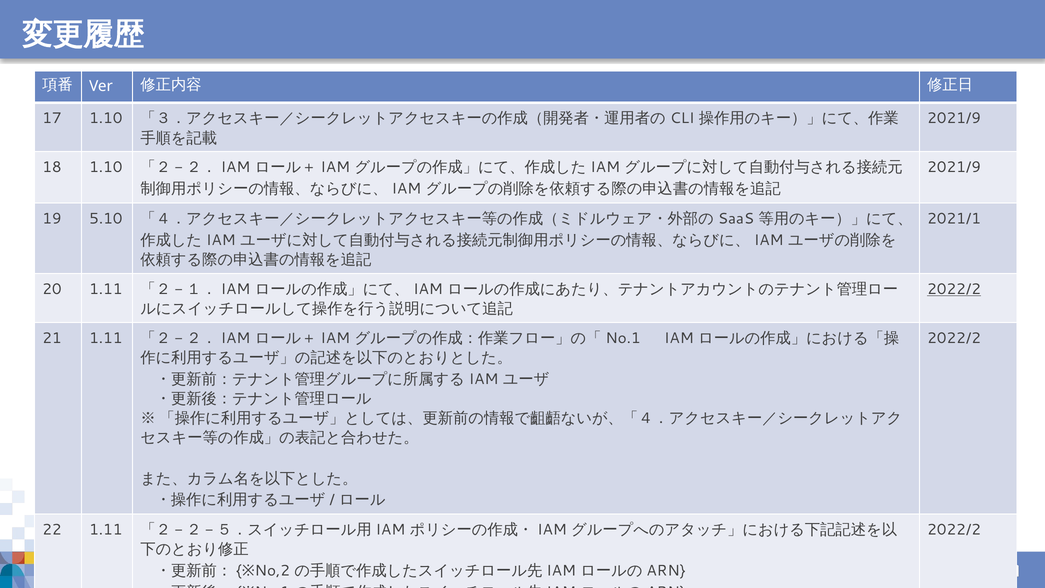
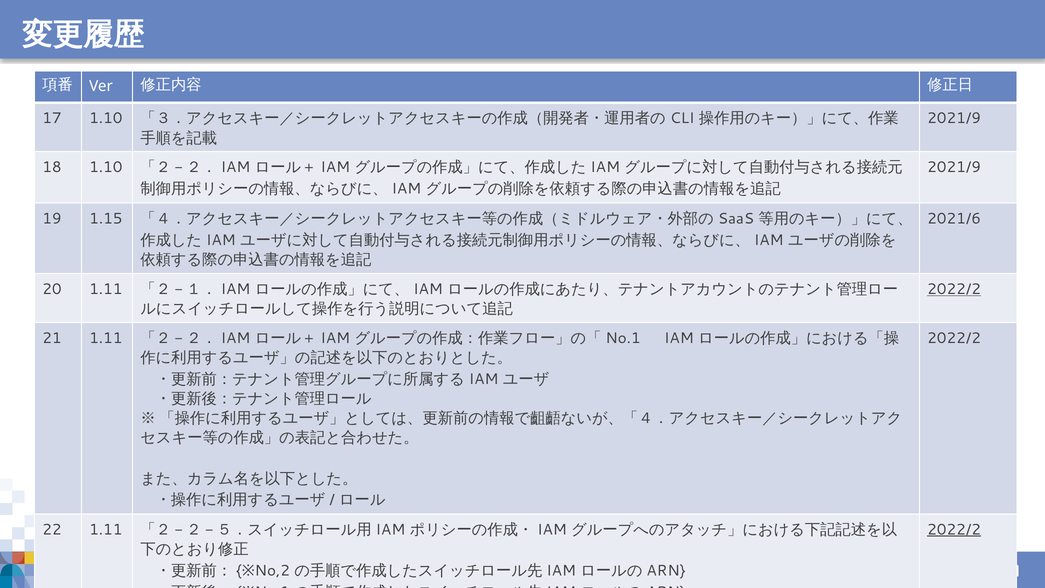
5.10: 5.10 -> 1.15 (106, 218)
2021/1: 2021/1 -> 2021/6 (954, 218)
2022/2 underline: none -> present (954, 529)
